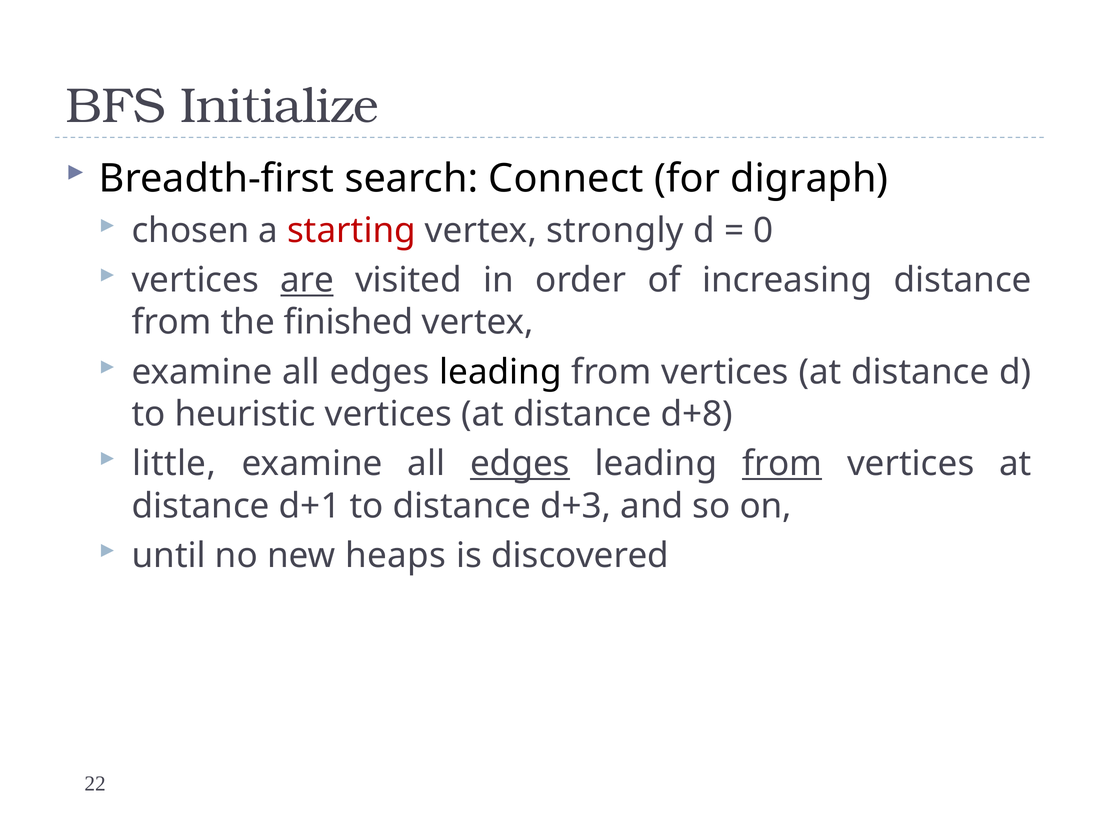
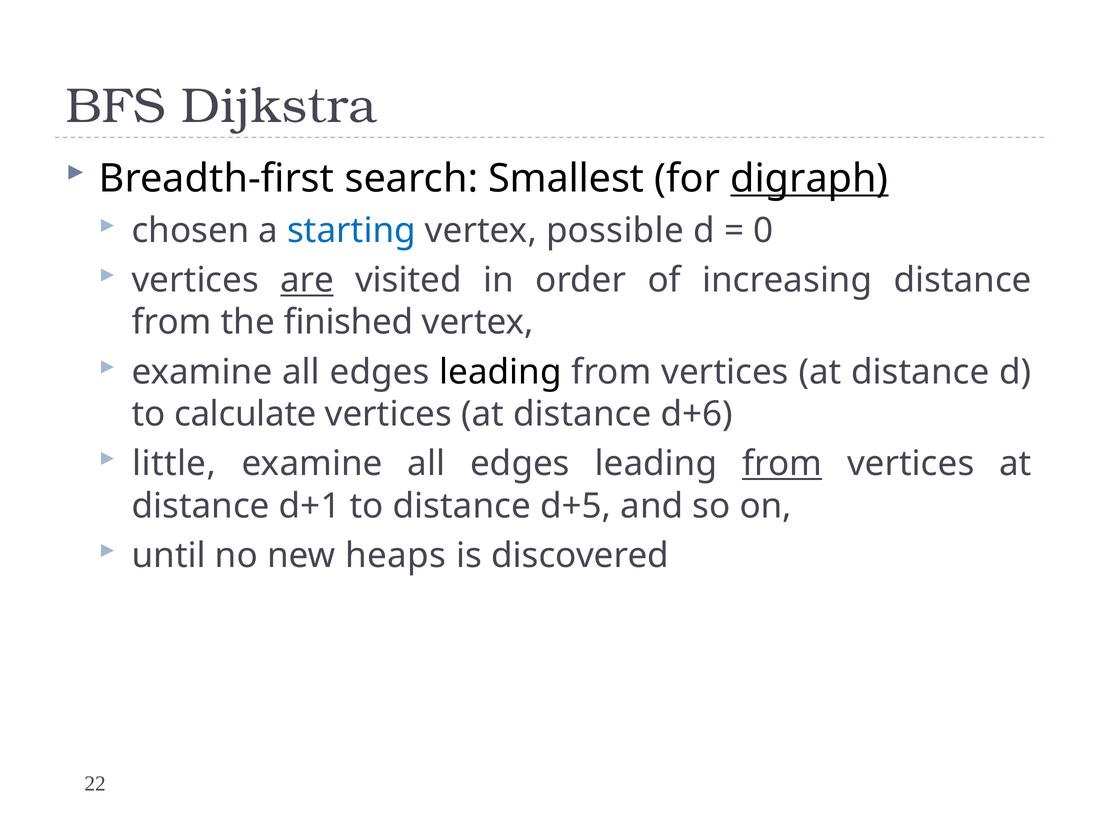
Initialize: Initialize -> Dijkstra (279, 106)
Connect: Connect -> Smallest (566, 179)
digraph underline: none -> present (809, 179)
starting colour: red -> blue (351, 231)
strongly: strongly -> possible (615, 231)
heuristic: heuristic -> calculate (245, 414)
d+8: d+8 -> d+6 (697, 414)
edges underline: present -> none (520, 464)
d+3: d+3 -> d+5 (576, 506)
